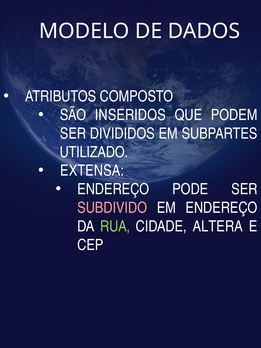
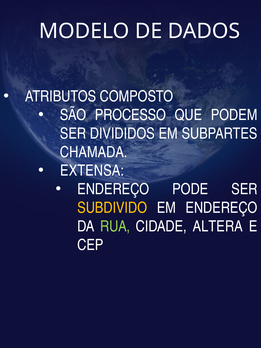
INSERIDOS: INSERIDOS -> PROCESSO (130, 115)
UTILIZADO: UTILIZADO -> CHAMADA (94, 152)
SUBDIVIDO colour: pink -> yellow (112, 208)
